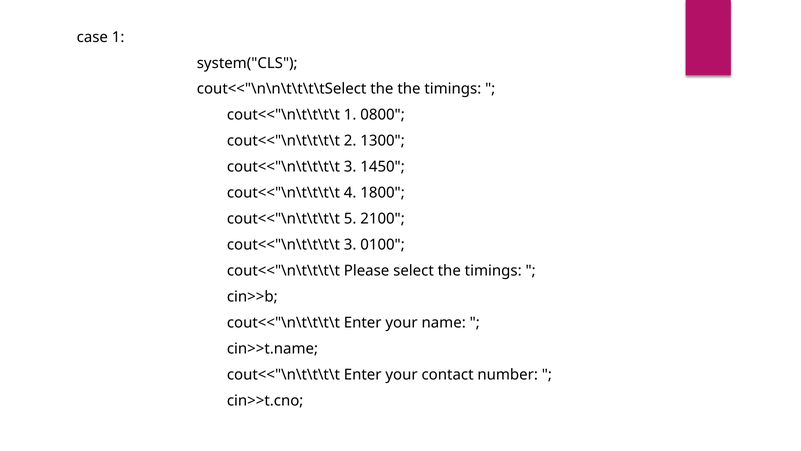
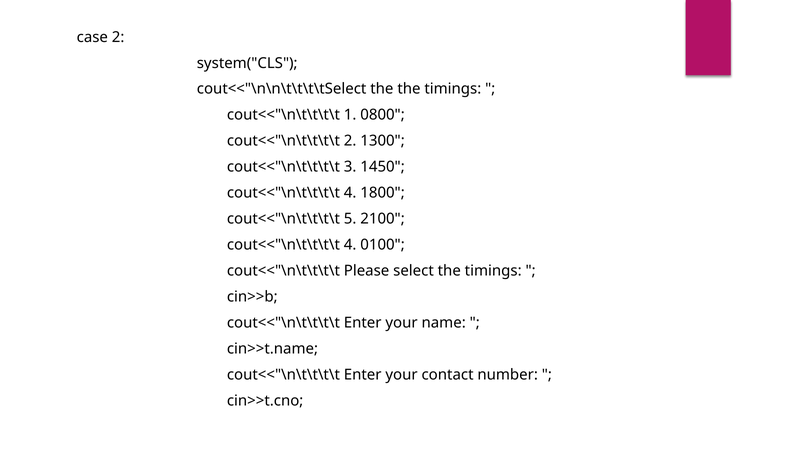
case 1: 1 -> 2 (118, 37)
3: 3 -> 4 (350, 245)
